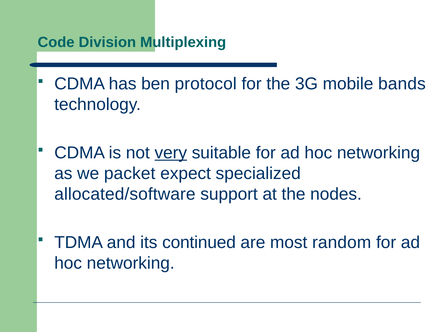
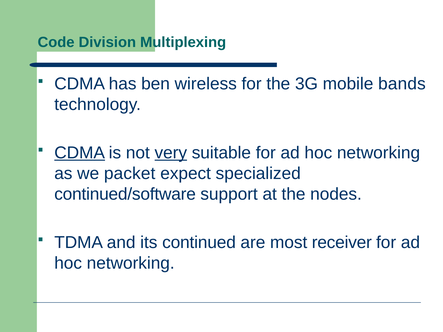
protocol: protocol -> wireless (206, 84)
CDMA underline: none -> present (80, 153)
allocated/software: allocated/software -> continued/software (125, 194)
random: random -> receiver (342, 243)
